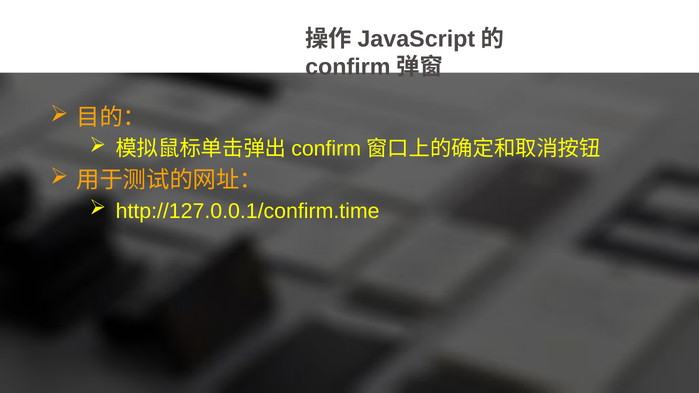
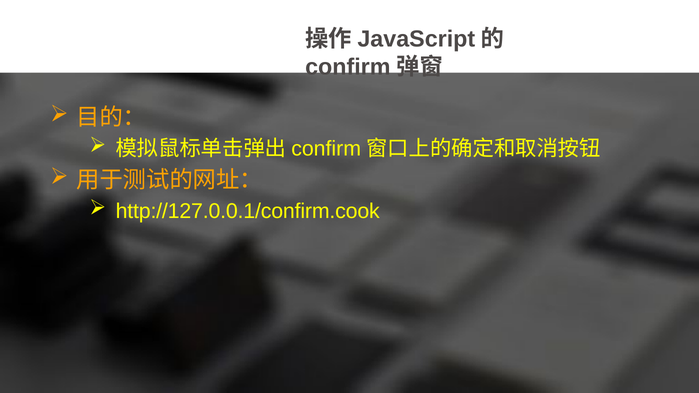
http://127.0.0.1/confirm.time: http://127.0.0.1/confirm.time -> http://127.0.0.1/confirm.cook (248, 211)
